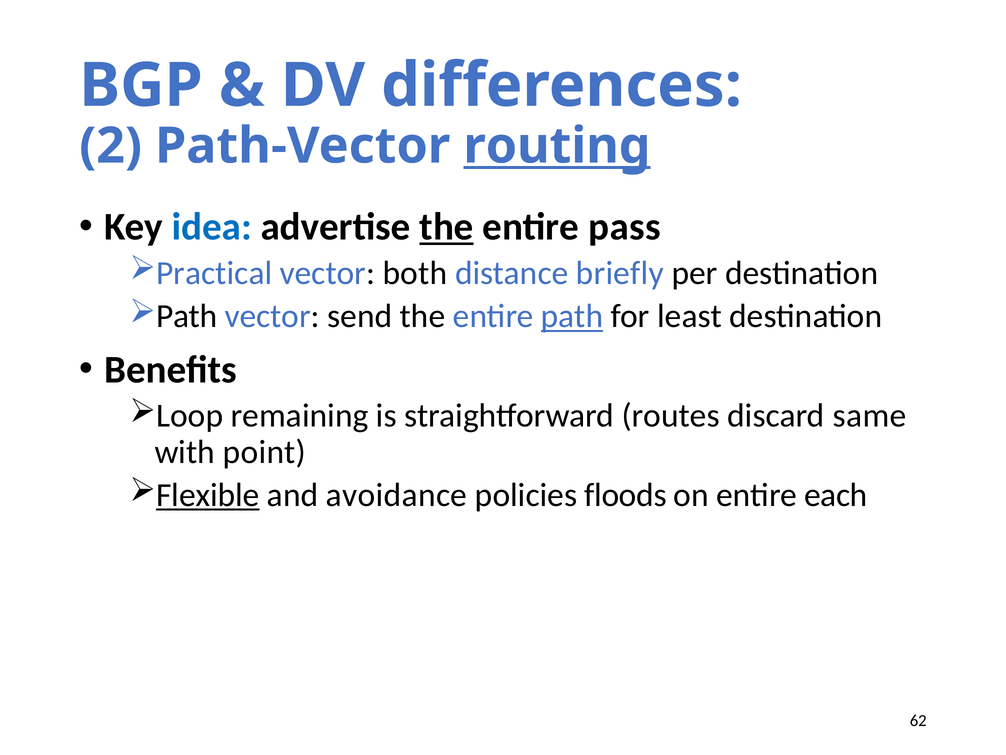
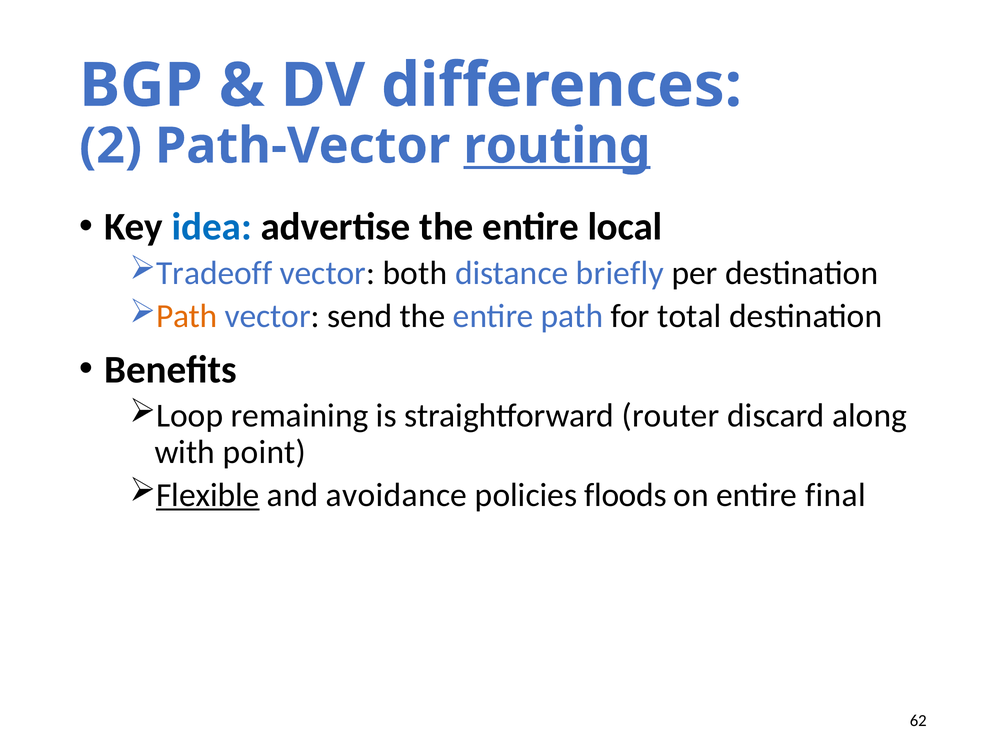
the underline: present -> none (447, 227)
pass: pass -> local (625, 227)
Practical: Practical -> Tradeoff (214, 273)
Path colour: black -> orange (187, 316)
path underline: present -> none (572, 316)
least: least -> total (689, 316)
routes: routes -> router (671, 416)
same: same -> along (870, 416)
each: each -> final (835, 495)
